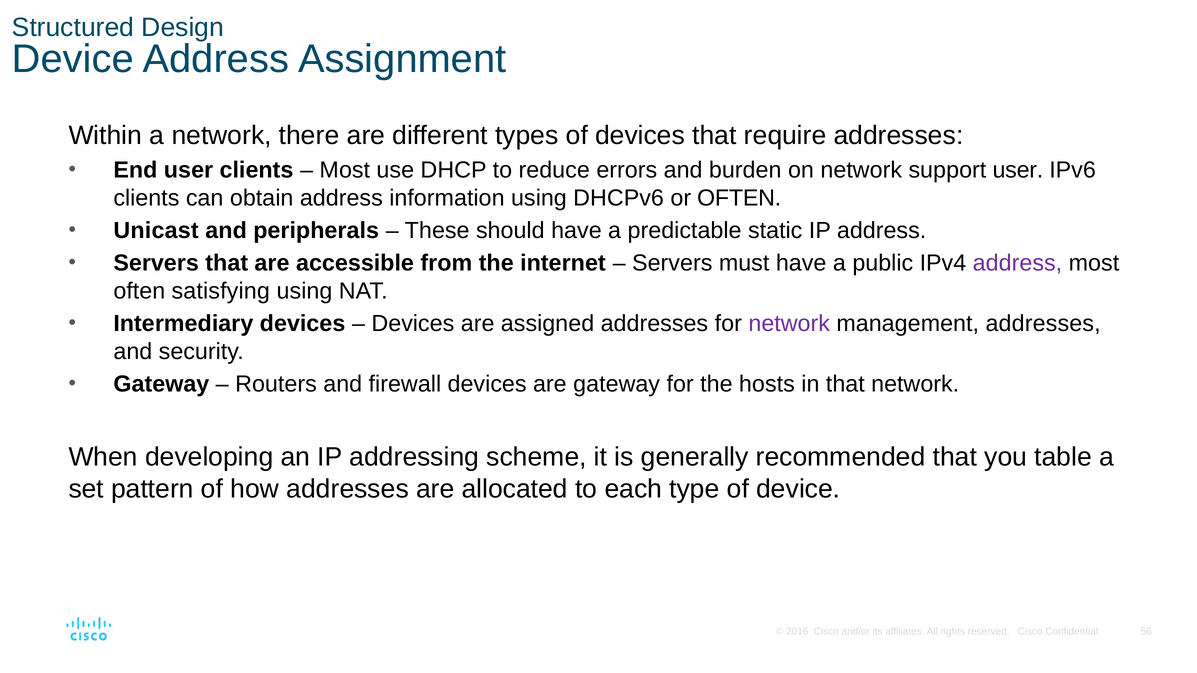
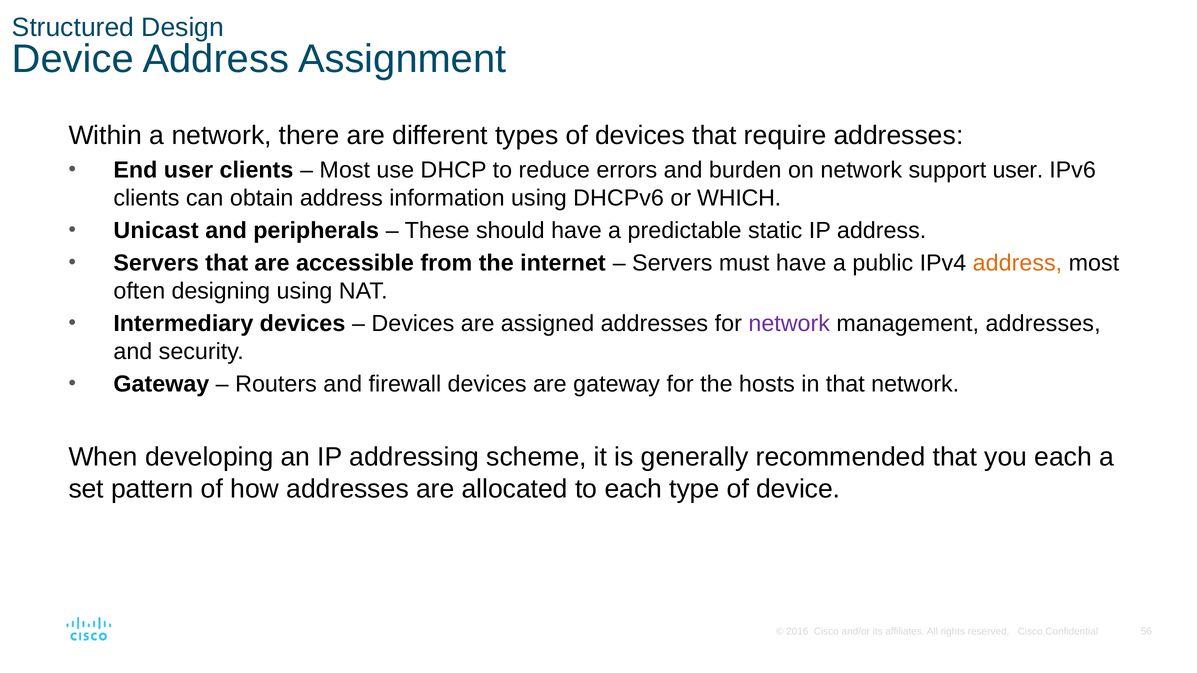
or OFTEN: OFTEN -> WHICH (739, 198)
address colour: purple -> orange (1017, 263)
satisfying: satisfying -> designing (221, 291)
you table: table -> each (1063, 457)
